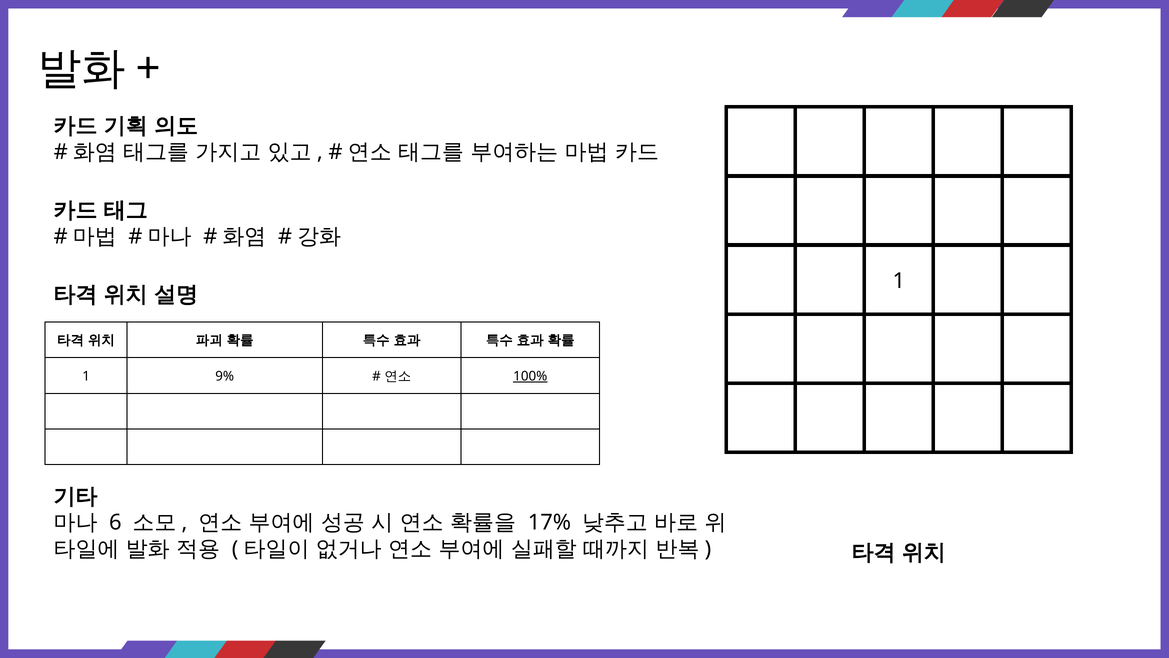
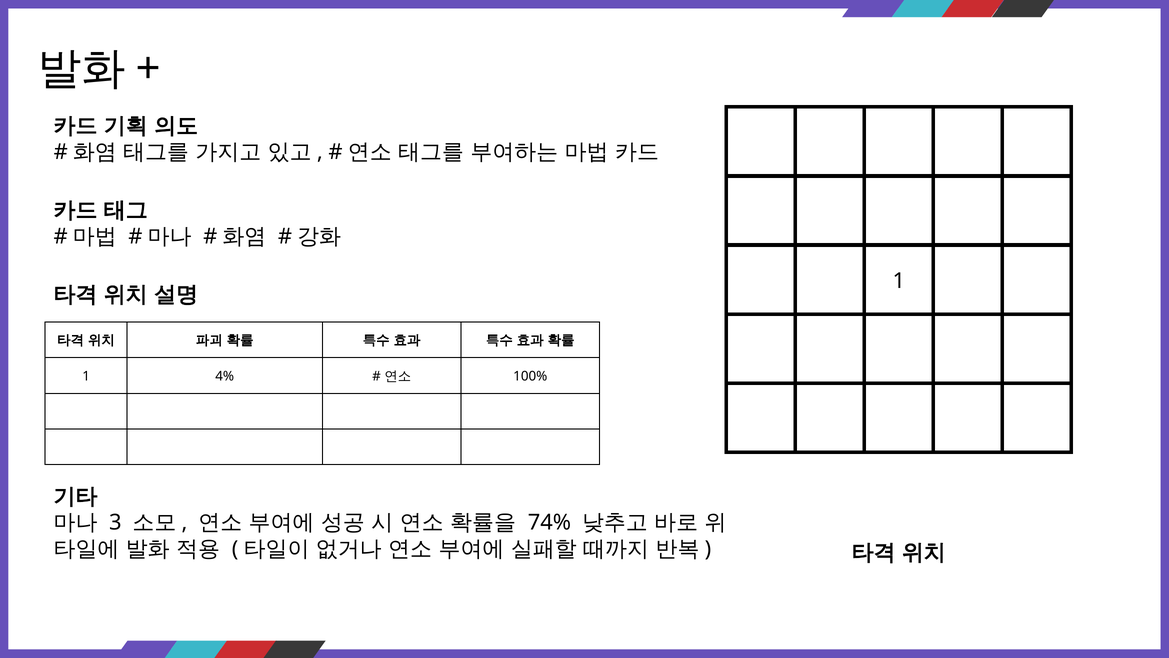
9%: 9% -> 4% (225, 376)
100% underline: present -> none (530, 376)
6: 6 -> 3 (115, 522)
17%: 17% -> 74% (549, 522)
